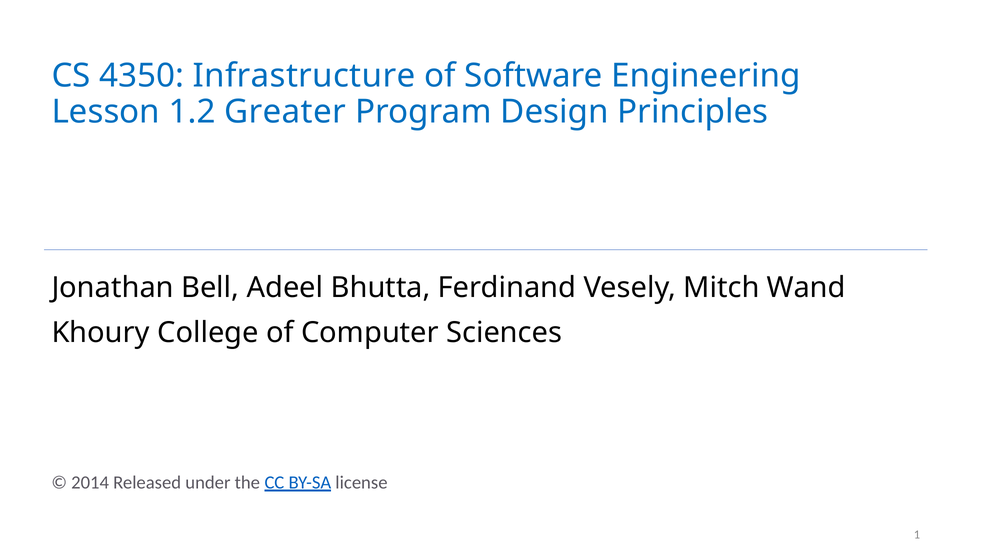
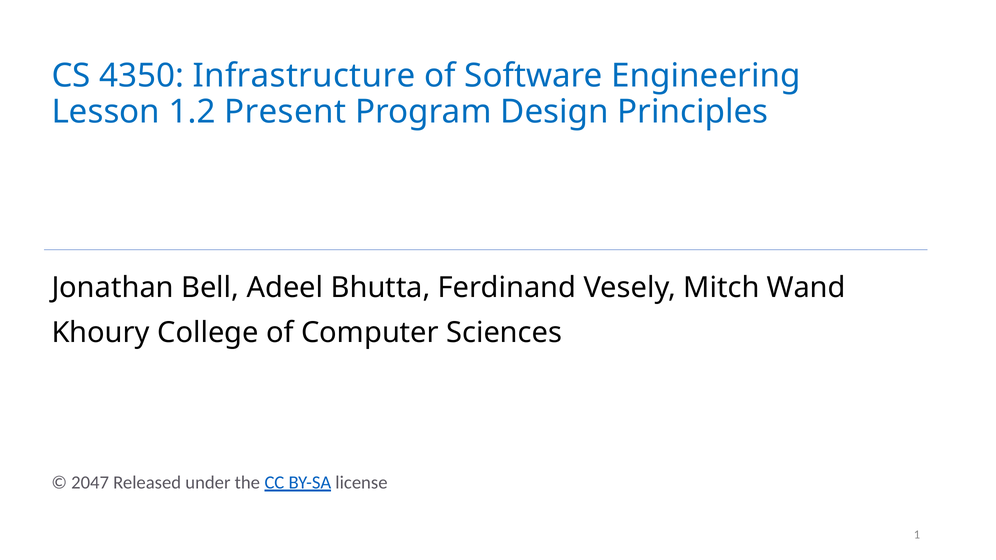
Greater: Greater -> Present (285, 112)
2014: 2014 -> 2047 (90, 483)
